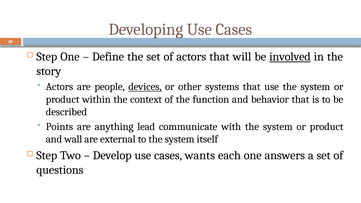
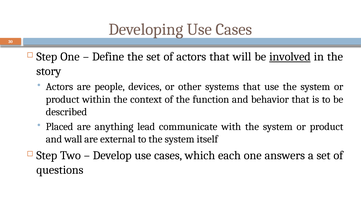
devices underline: present -> none (145, 87)
Points: Points -> Placed (59, 127)
wants: wants -> which (200, 156)
